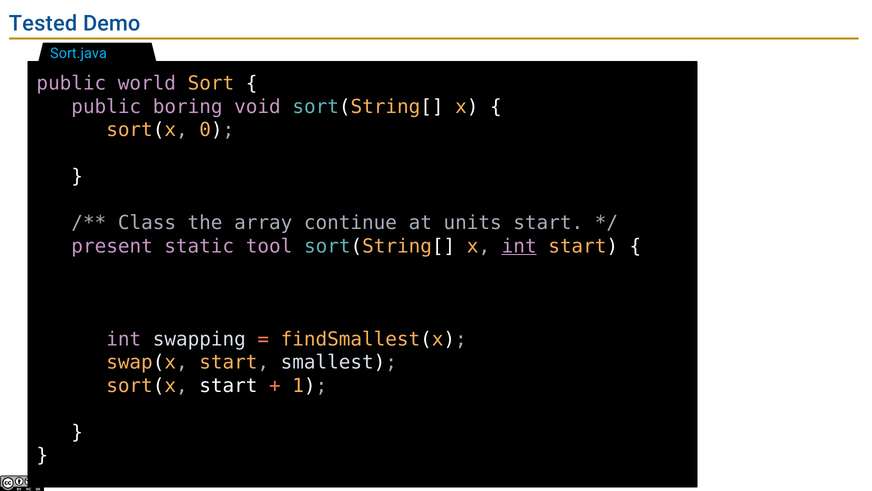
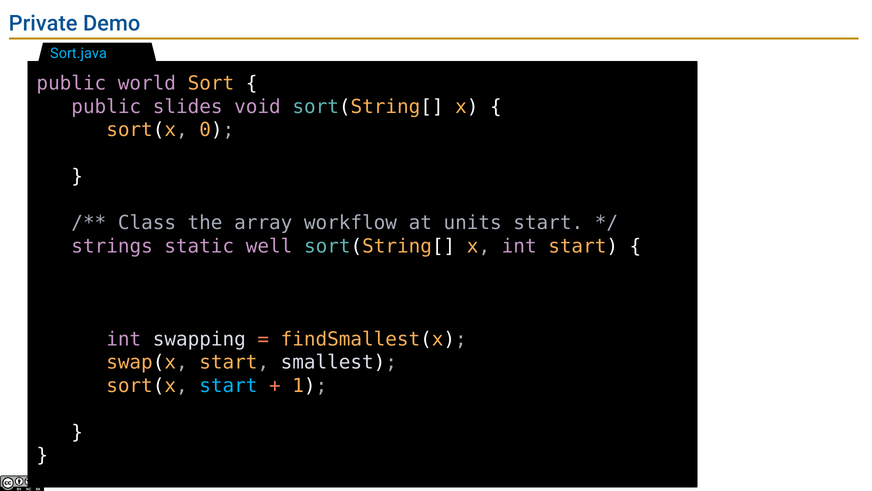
Tested: Tested -> Private (43, 23)
boring: boring -> slides (188, 107)
continue: continue -> workflow (351, 223)
present: present -> strings (112, 246)
tool: tool -> well (269, 246)
int underline: present -> none (519, 246)
start colour: white -> light blue (228, 385)
